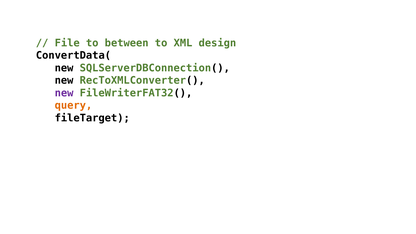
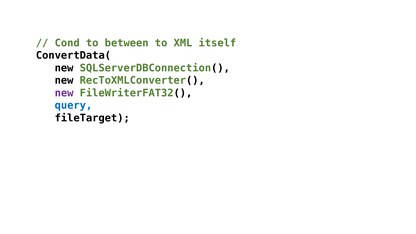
File: File -> Cond (67, 43)
design: design -> itself (217, 43)
query colour: orange -> blue (73, 105)
